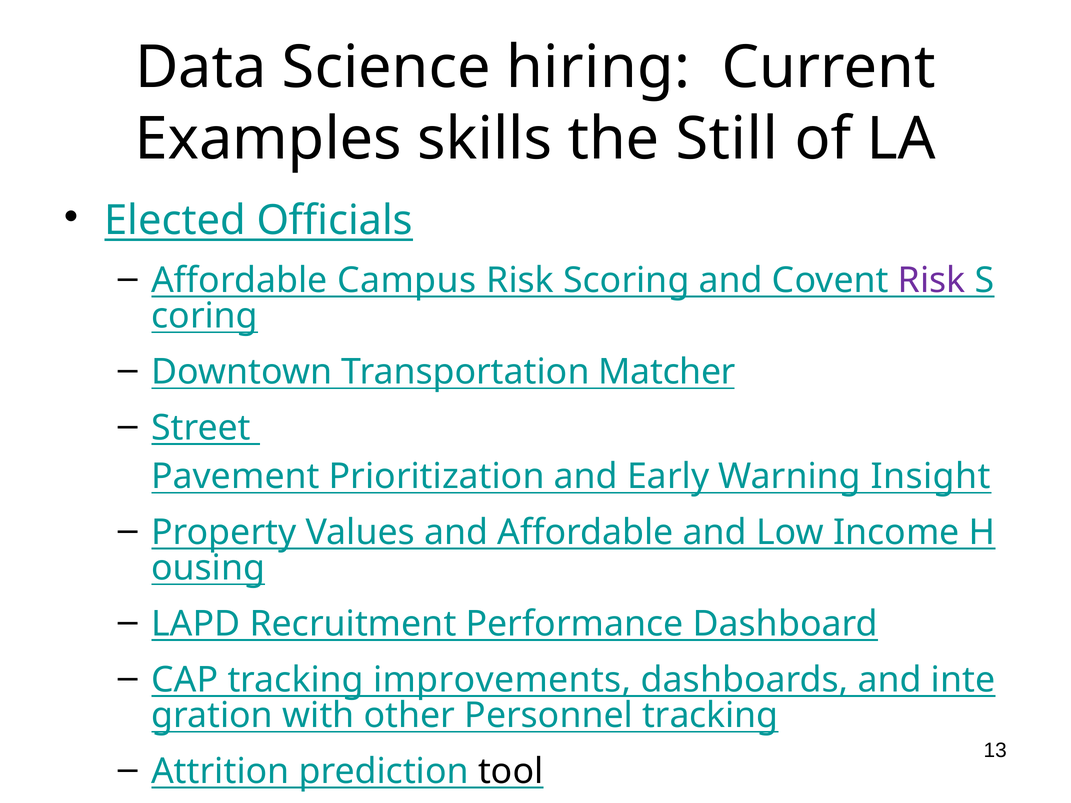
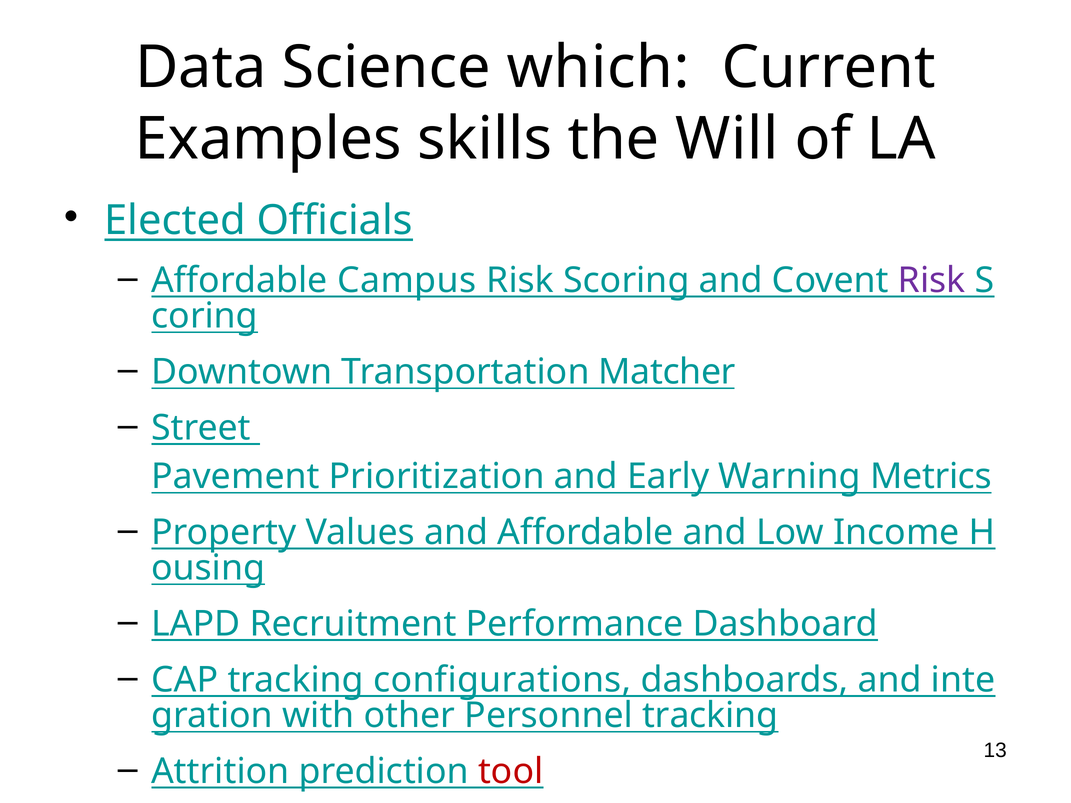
hiring: hiring -> which (598, 68)
Still: Still -> Will (727, 139)
Insight: Insight -> Metrics (931, 477)
improvements: improvements -> configurations (502, 680)
tool colour: black -> red (511, 772)
